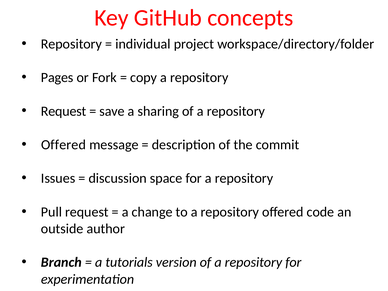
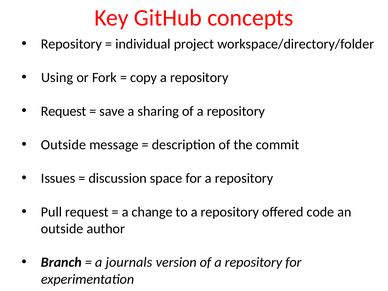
Pages: Pages -> Using (57, 78)
Offered: Offered -> Outside (64, 145)
tutorials: tutorials -> journals (129, 262)
